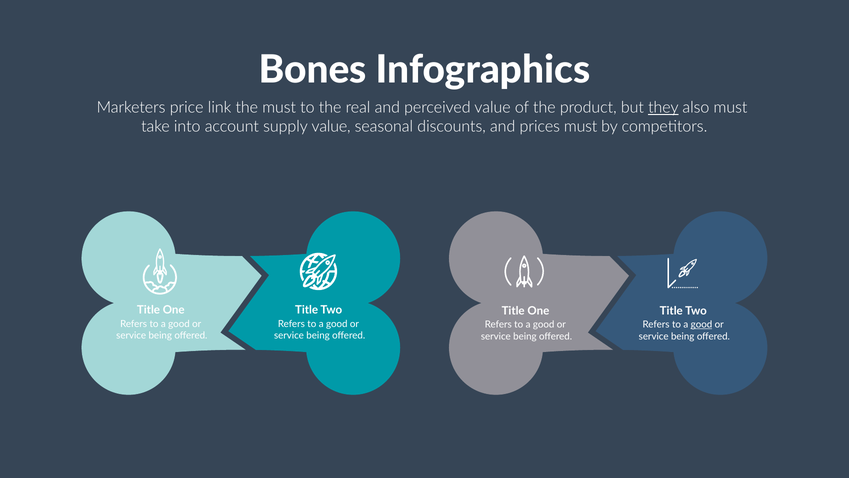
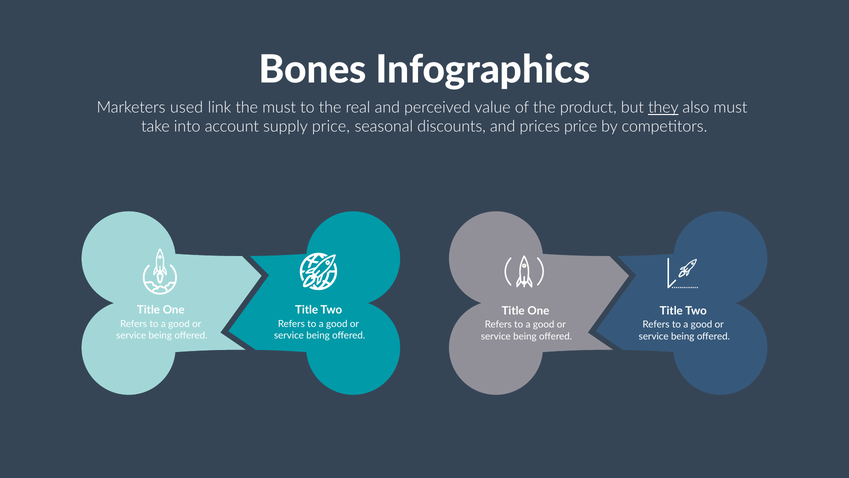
price: price -> used (187, 108)
supply value: value -> price (331, 127)
prices must: must -> price (581, 127)
good underline: present -> none (701, 324)
